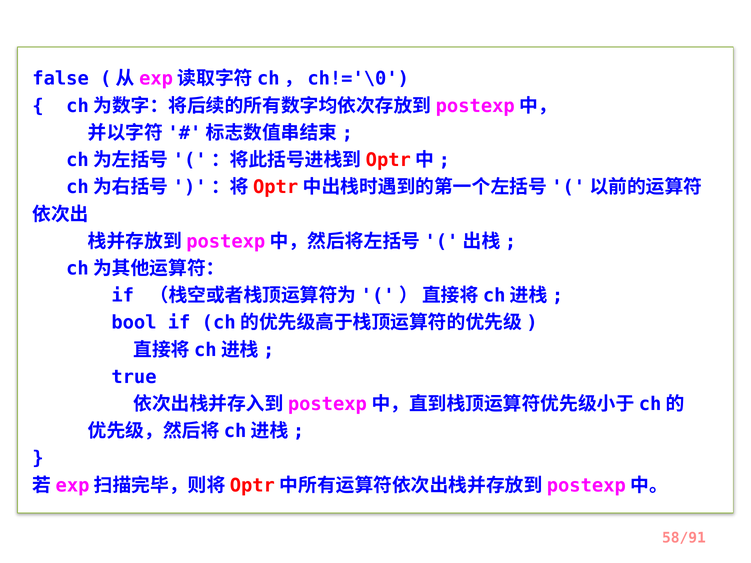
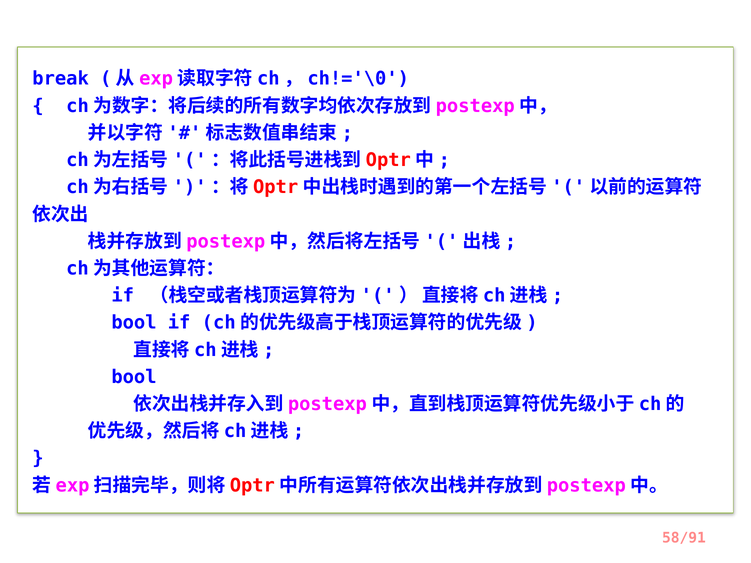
false: false -> break (61, 79)
true: true -> bool (134, 377)
